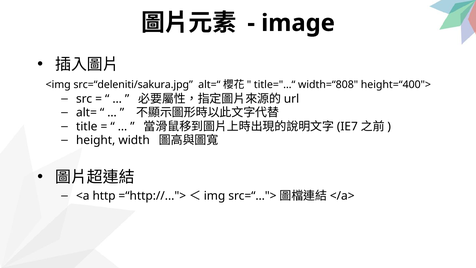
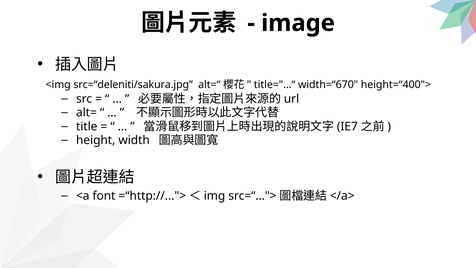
width=“808: width=“808 -> width=“670 (328, 85)
http: http -> font (104, 196)
